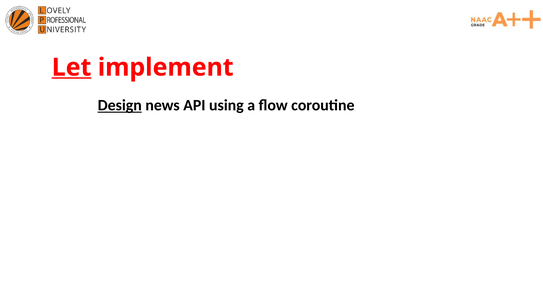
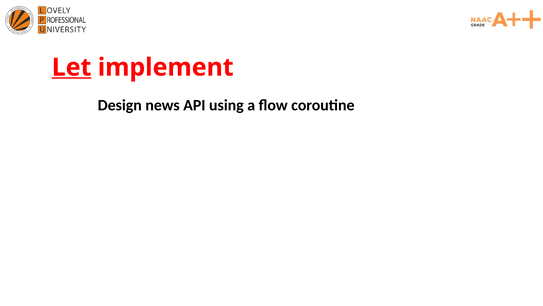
Design underline: present -> none (120, 105)
